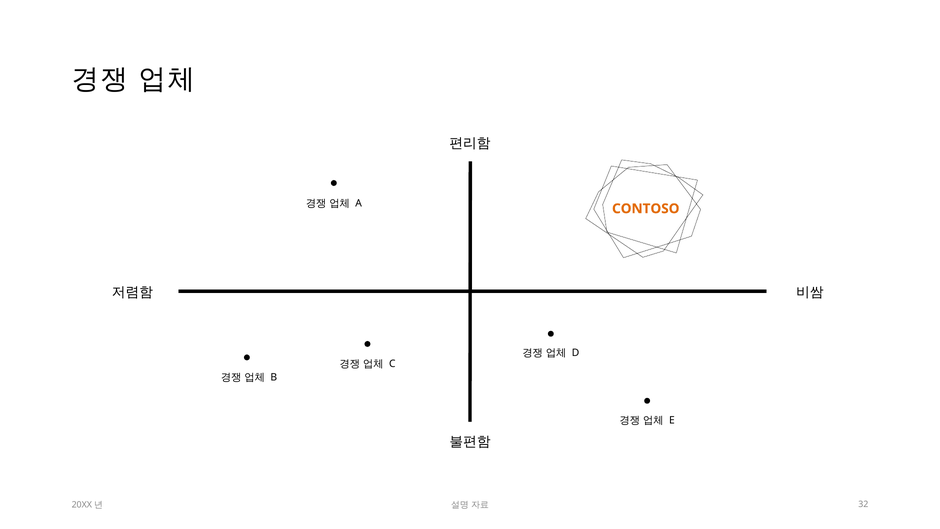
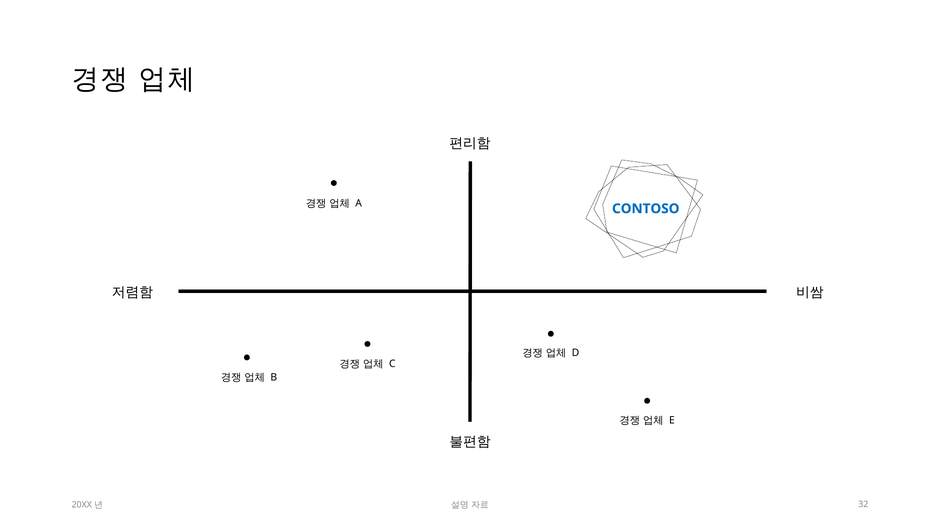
CONTOSO colour: orange -> blue (646, 209)
